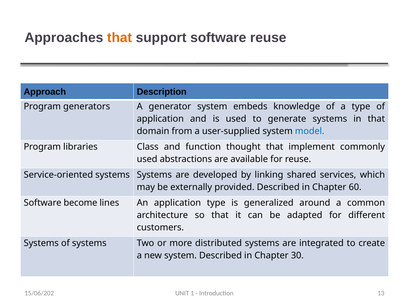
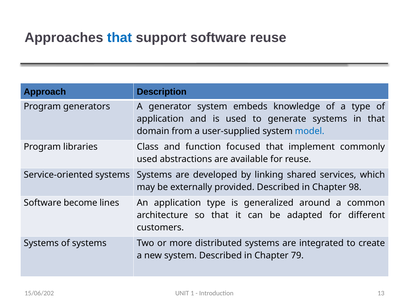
that colour: orange -> blue (120, 38)
thought: thought -> focused (243, 147)
60: 60 -> 98 (355, 187)
30: 30 -> 79 (297, 255)
